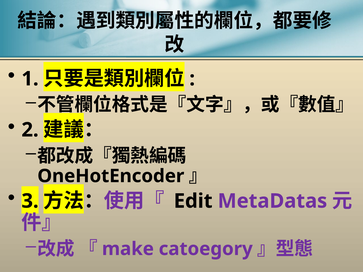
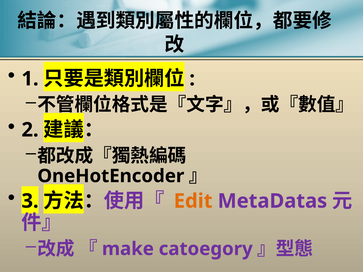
Edit colour: black -> orange (193, 201)
